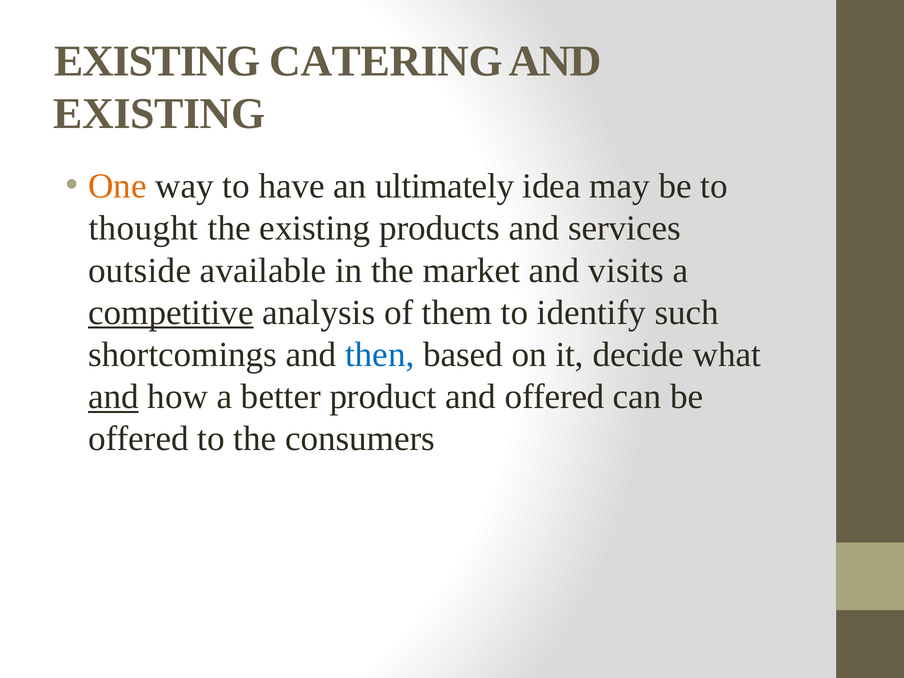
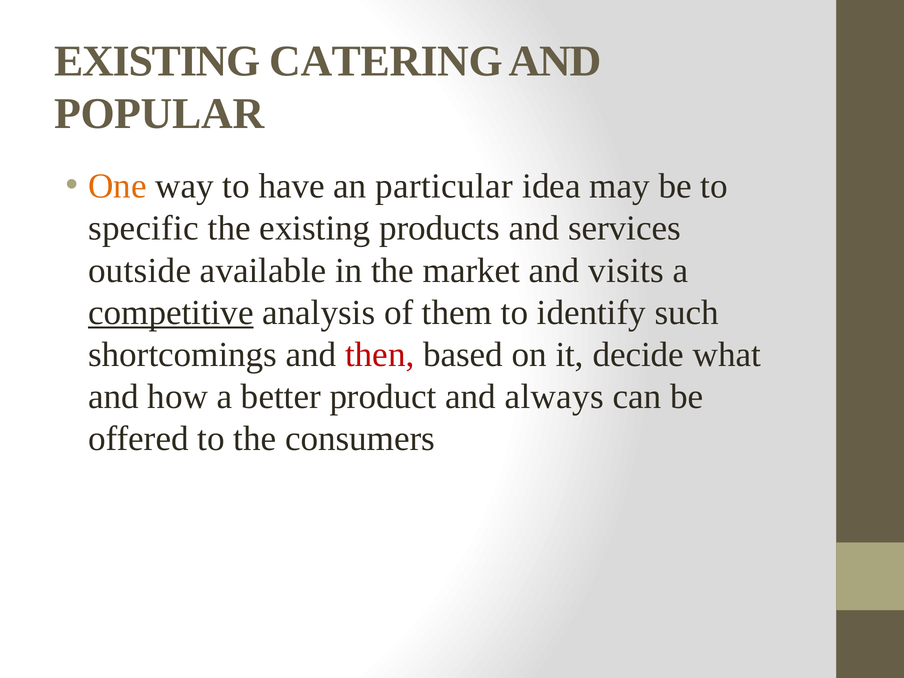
EXISTING: EXISTING -> POPULAR (159, 114)
ultimately: ultimately -> particular (444, 186)
thought: thought -> specific (144, 228)
then colour: blue -> red (380, 355)
and underline: present -> none (113, 397)
and offered: offered -> always (554, 397)
